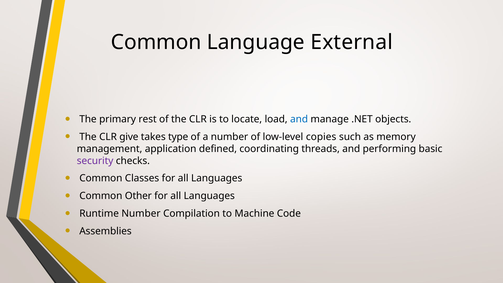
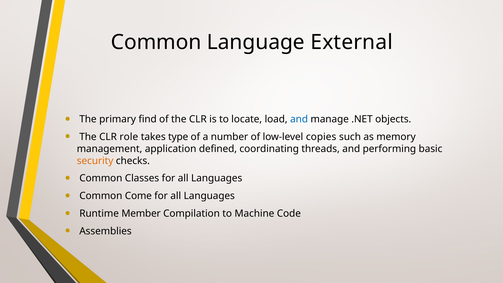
rest: rest -> find (148, 119)
give: give -> role (129, 137)
security colour: purple -> orange (95, 161)
Other: Other -> Come (138, 196)
Runtime Number: Number -> Member (141, 213)
